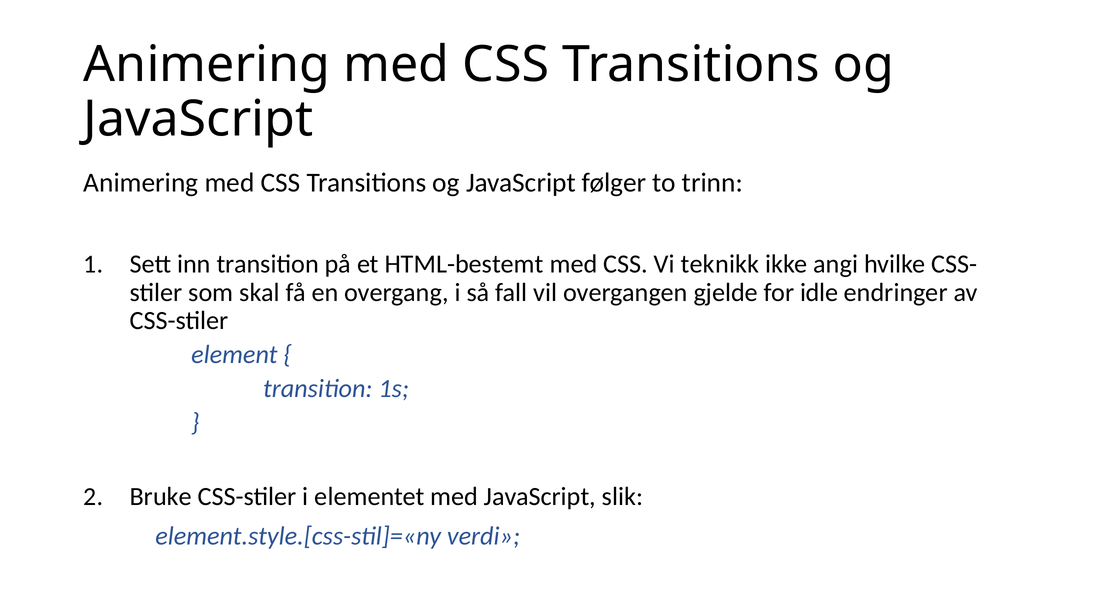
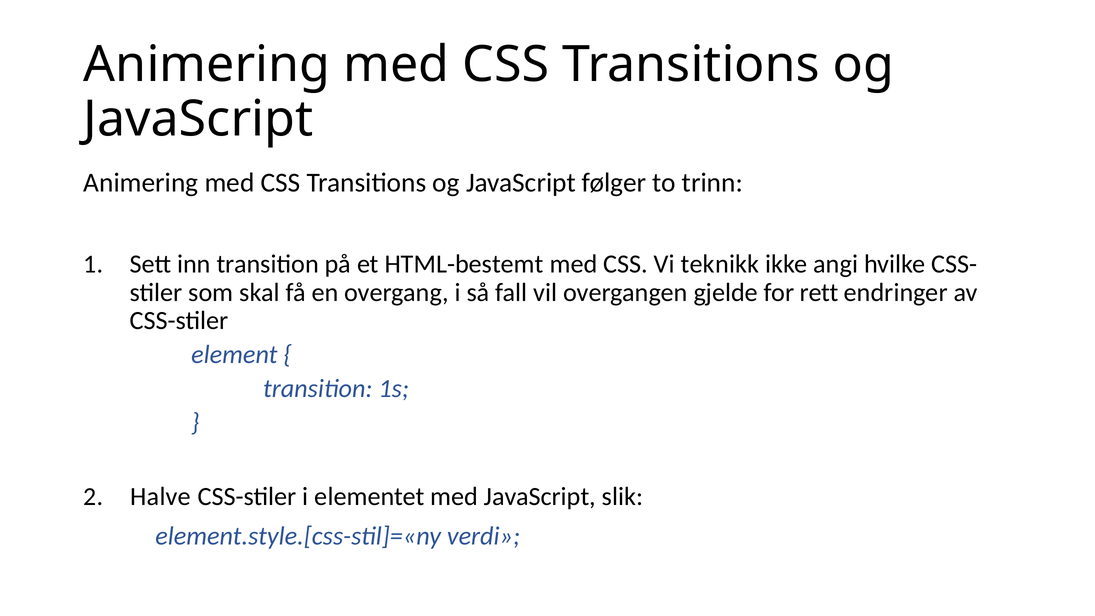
idle: idle -> rett (819, 292)
Bruke: Bruke -> Halve (161, 496)
